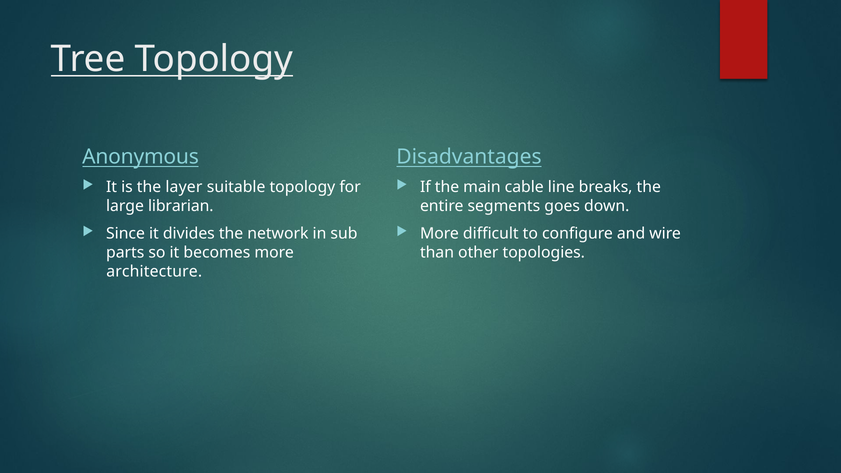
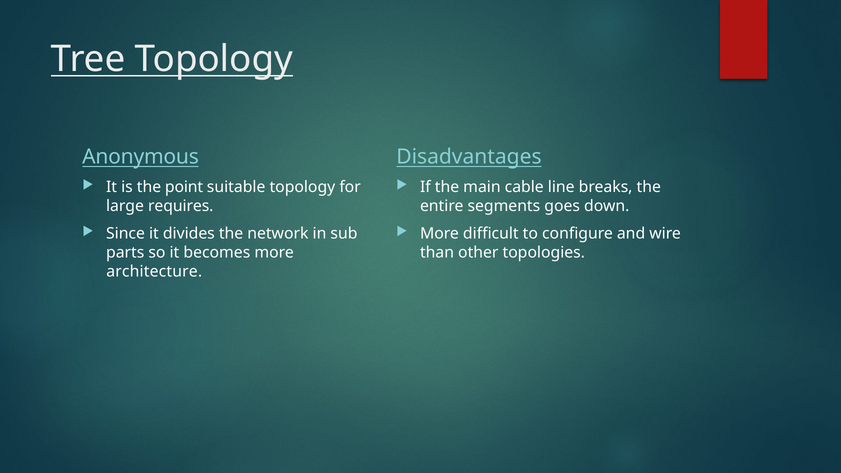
layer: layer -> point (184, 187)
librarian: librarian -> requires (181, 206)
